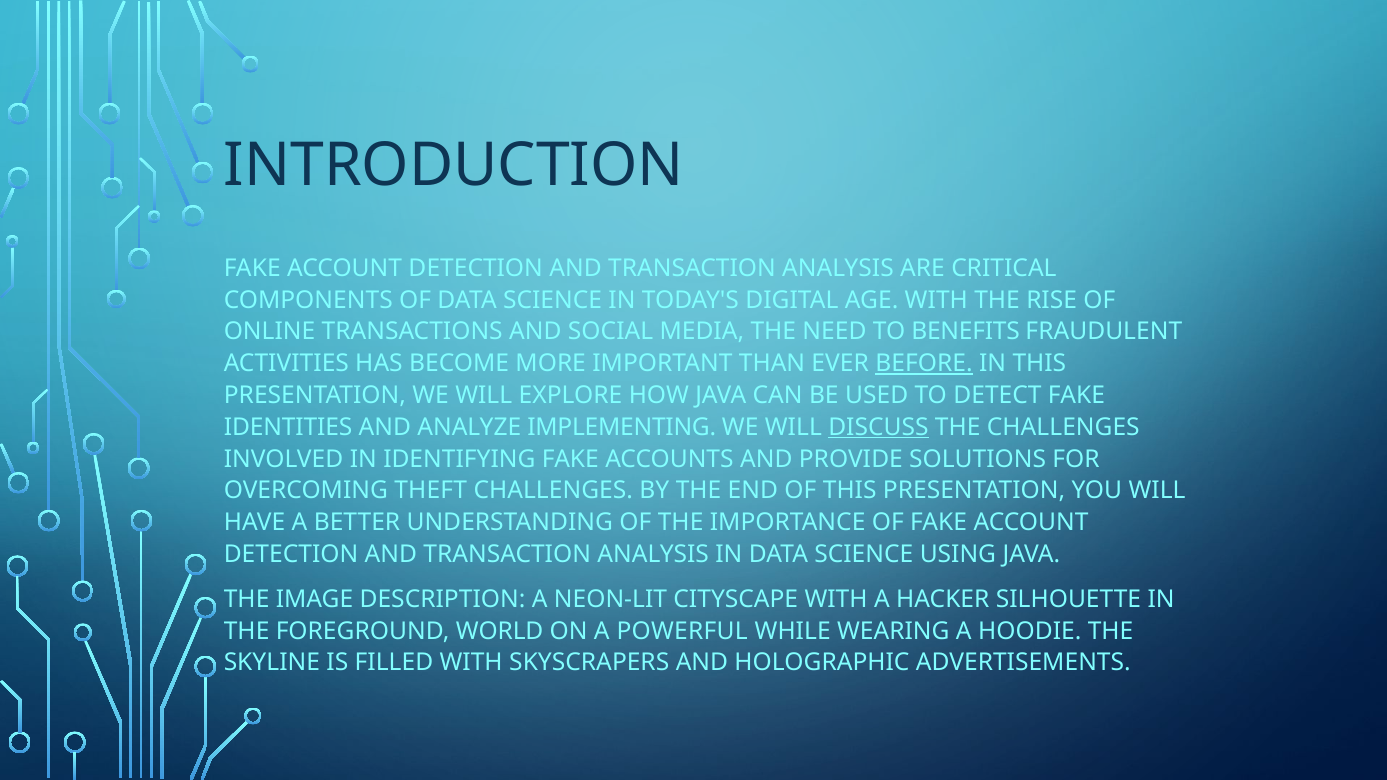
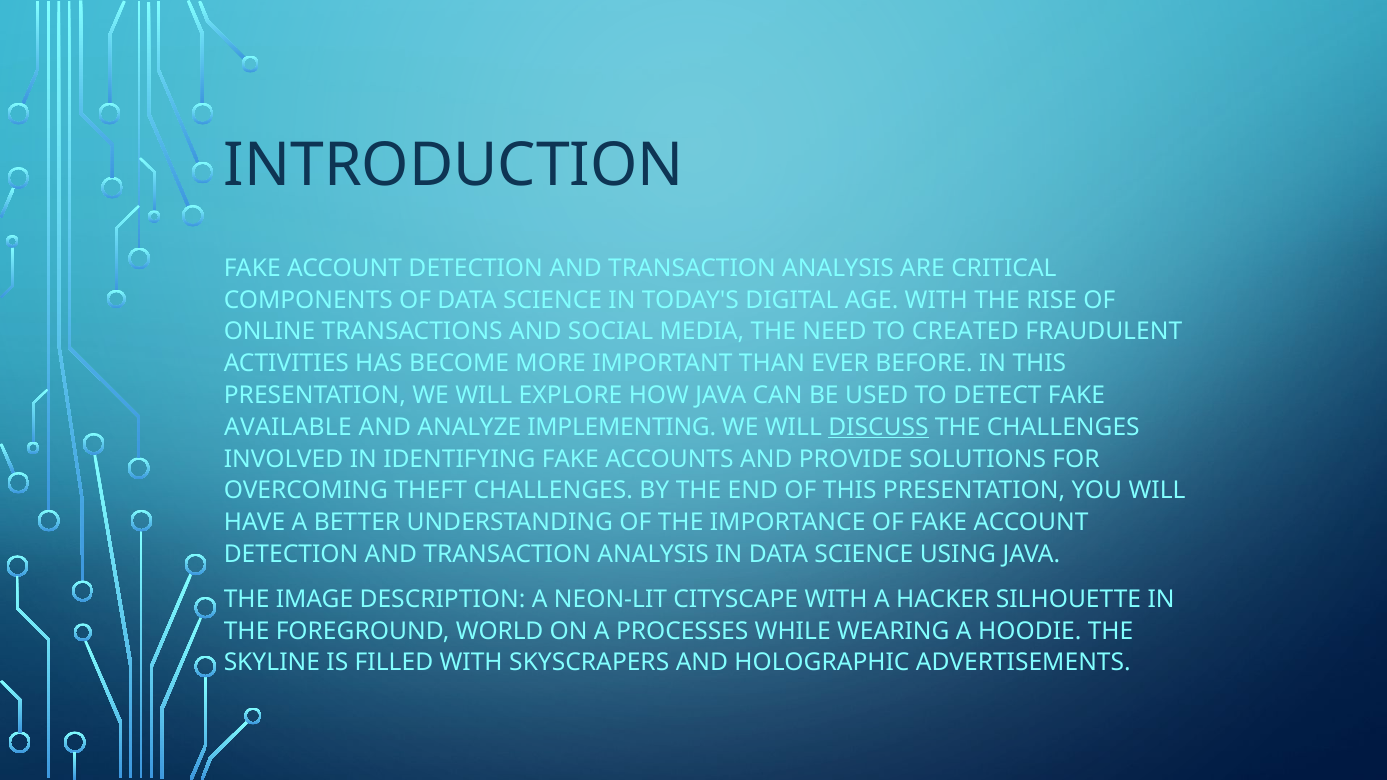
BENEFITS: BENEFITS -> CREATED (965, 332)
BEFORE underline: present -> none (924, 364)
IDENTITIES: IDENTITIES -> AVAILABLE (288, 427)
POWERFUL: POWERFUL -> PROCESSES (682, 631)
